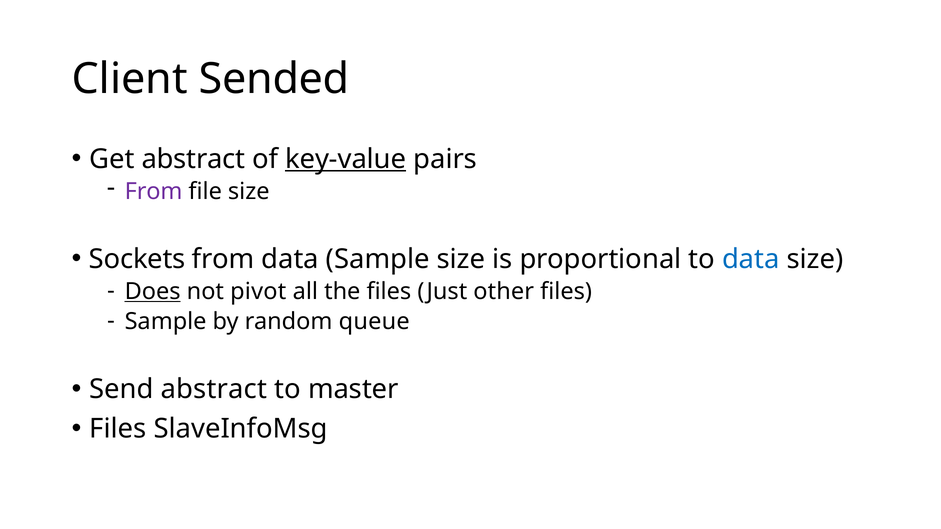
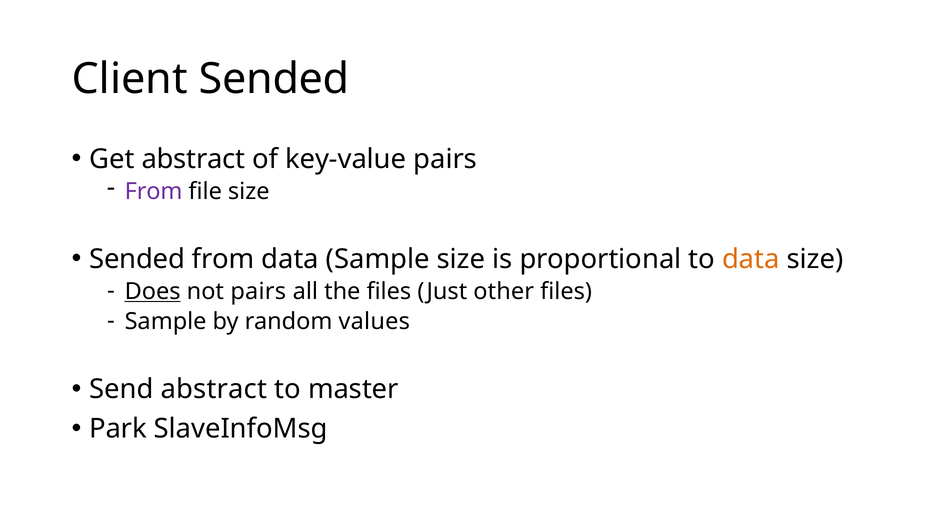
key-value underline: present -> none (346, 159)
Sockets: Sockets -> Sended (137, 259)
data colour: blue -> orange (751, 259)
not pivot: pivot -> pairs (258, 292)
queue: queue -> values (374, 322)
Files: Files -> Park (118, 429)
